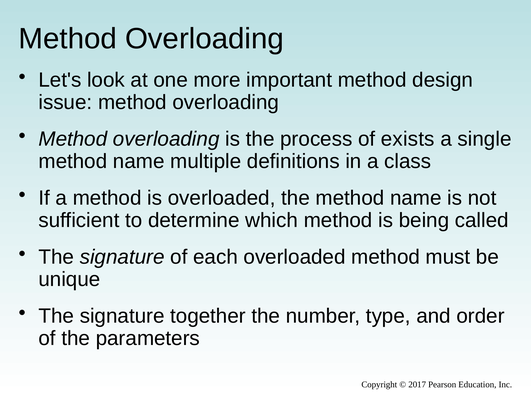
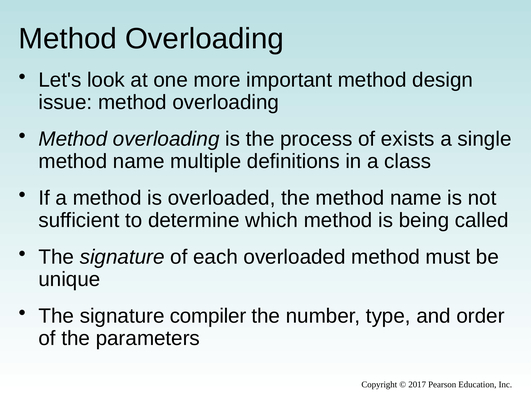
together: together -> compiler (208, 316)
